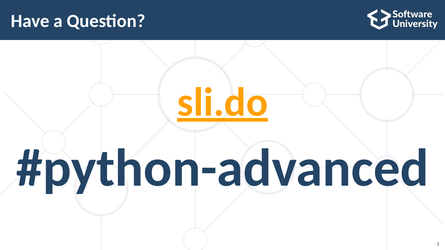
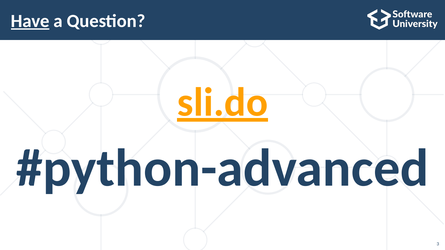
Have underline: none -> present (30, 21)
